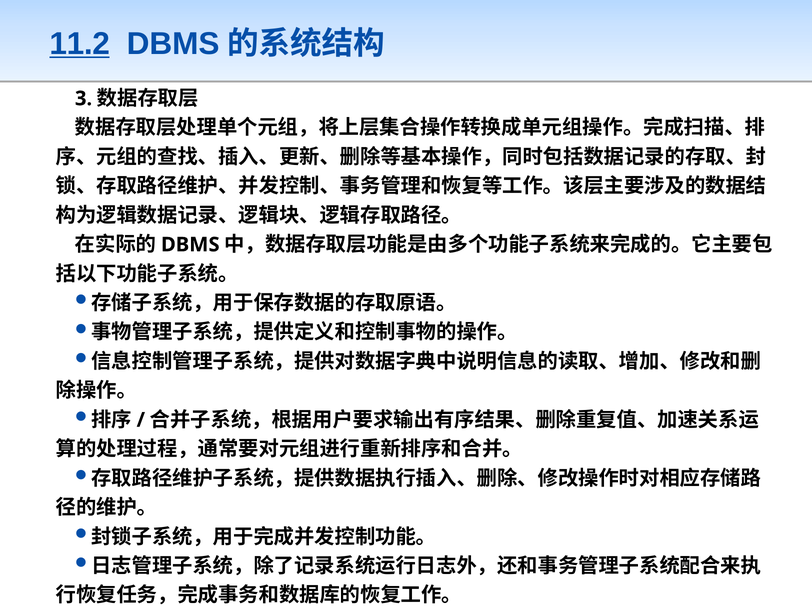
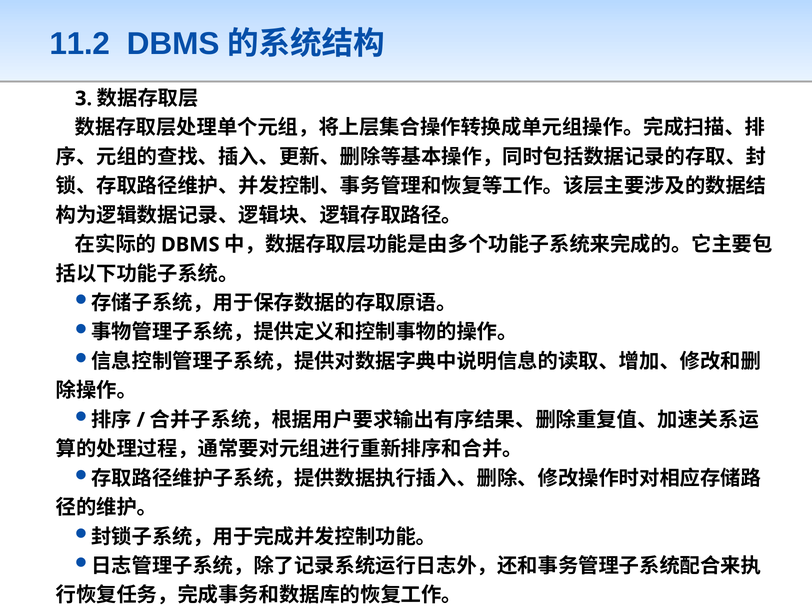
11.2 underline: present -> none (80, 44)
